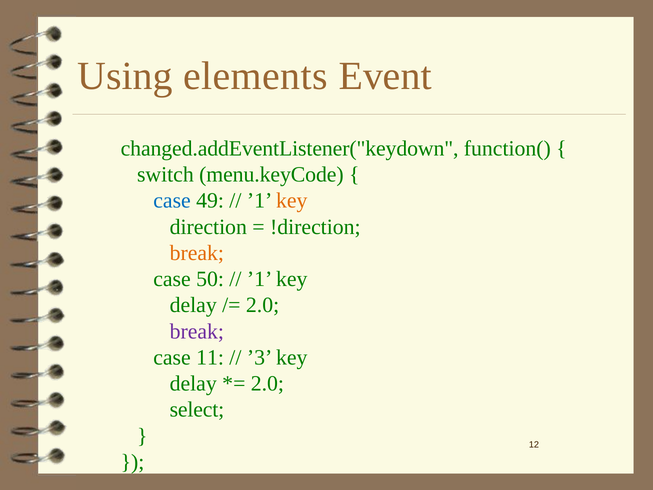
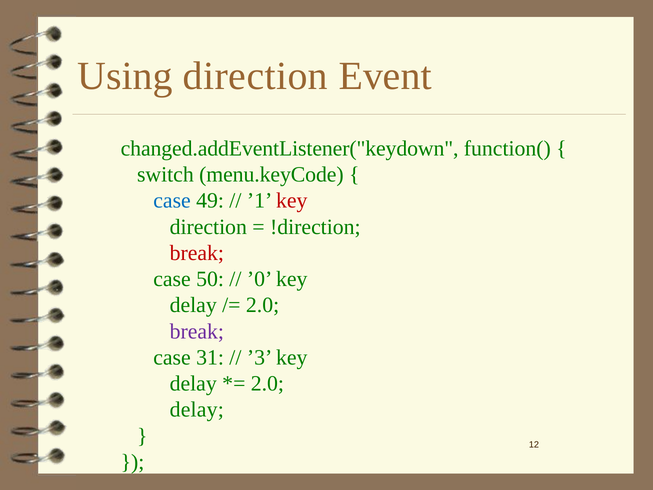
Using elements: elements -> direction (255, 76)
key colour: orange -> red (292, 201)
break colour: orange -> red (197, 253)
’1: ’1 -> ’0 (260, 279)
11: 11 -> 31 (210, 357)
select: select -> delay (197, 410)
